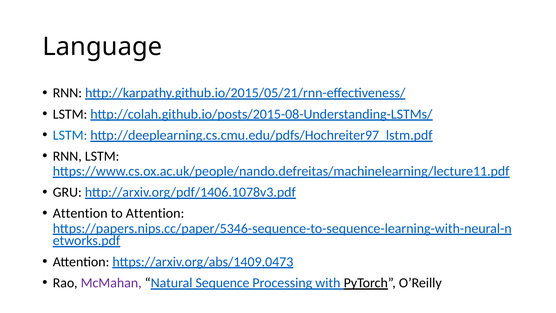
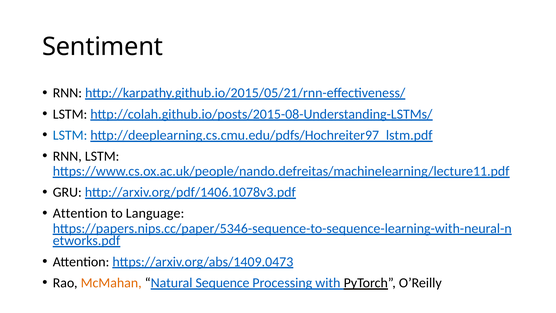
Language: Language -> Sentiment (103, 47)
to Attention: Attention -> Language (155, 213)
McMahan colour: purple -> orange (111, 283)
